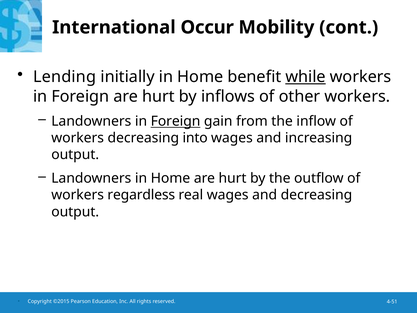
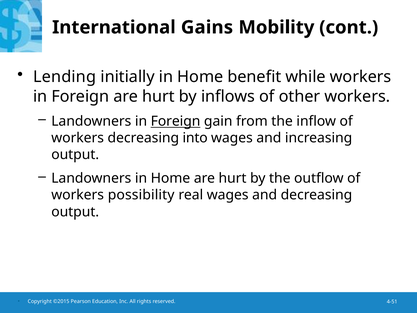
Occur: Occur -> Gains (207, 27)
while underline: present -> none (306, 77)
regardless: regardless -> possibility (141, 195)
